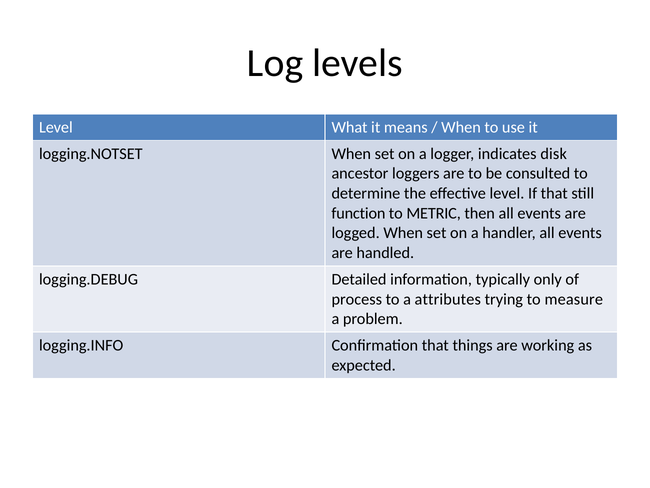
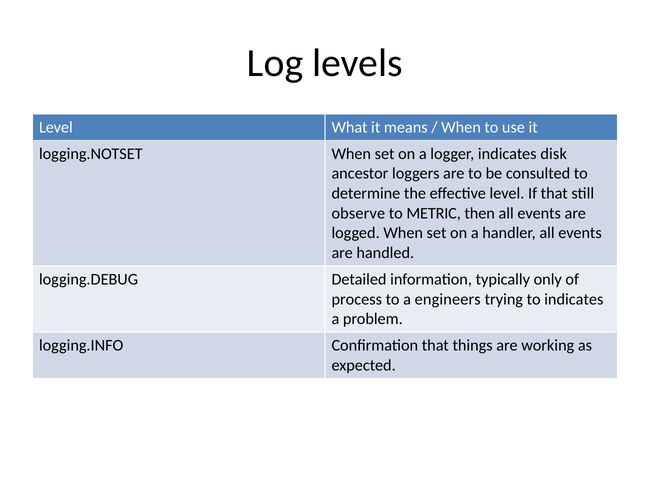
function: function -> observe (358, 213)
attributes: attributes -> engineers (448, 299)
to measure: measure -> indicates (574, 299)
